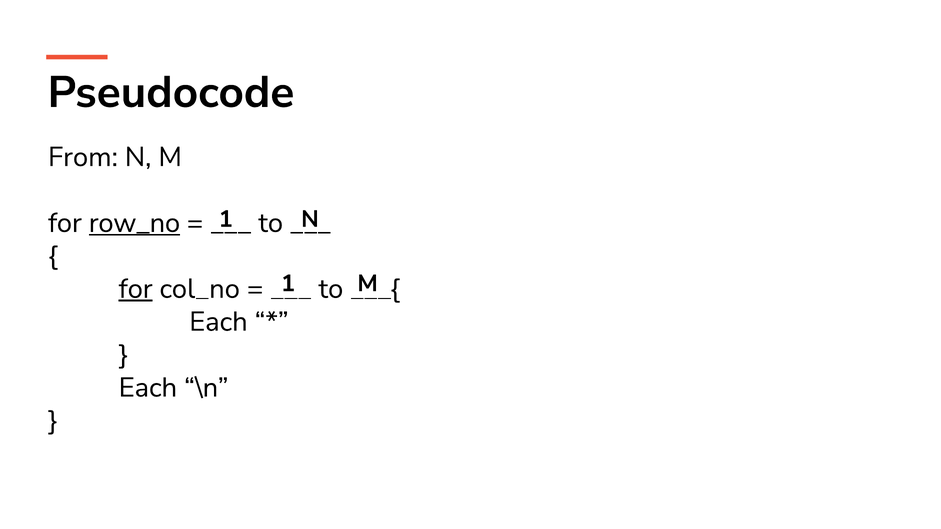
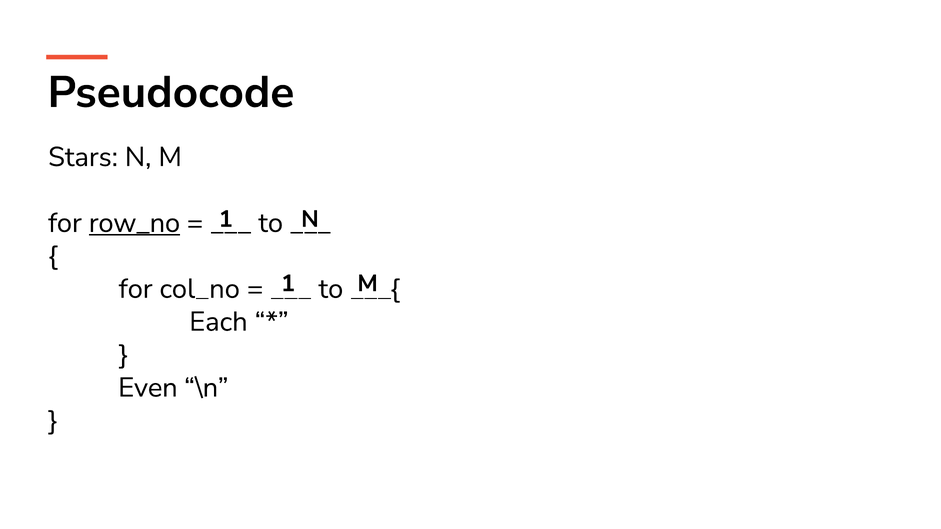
From: From -> Stars (83, 157)
for underline: present -> none (136, 289)
Each: Each -> Even (148, 388)
